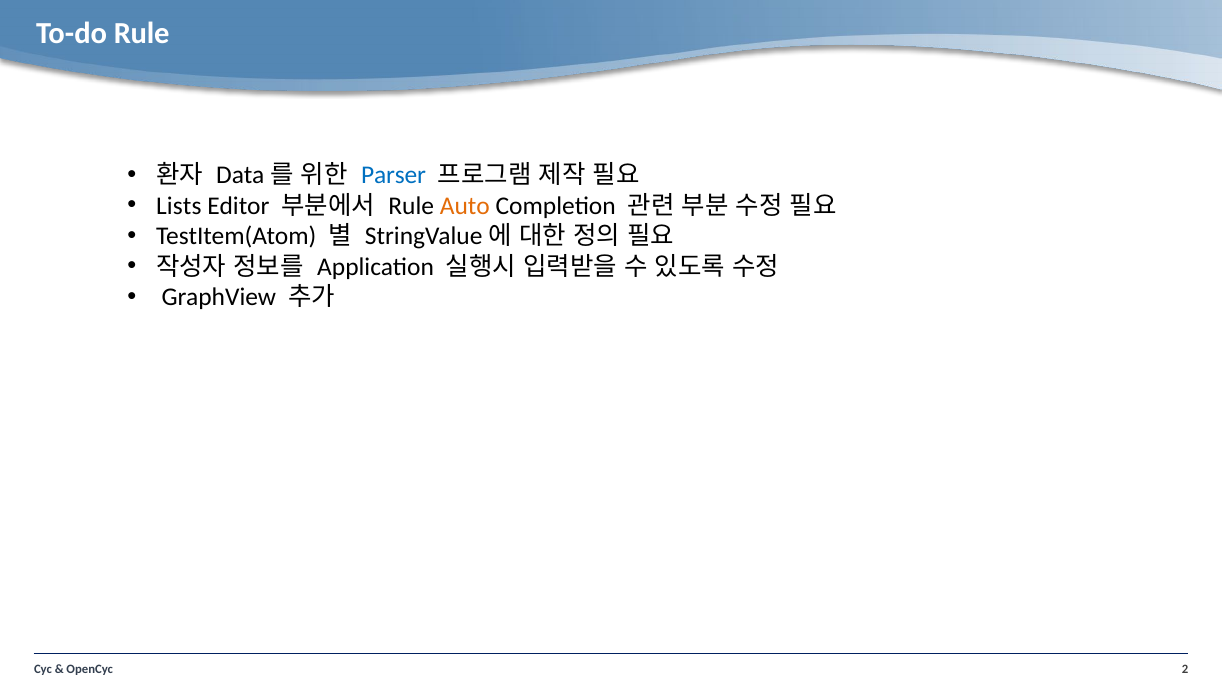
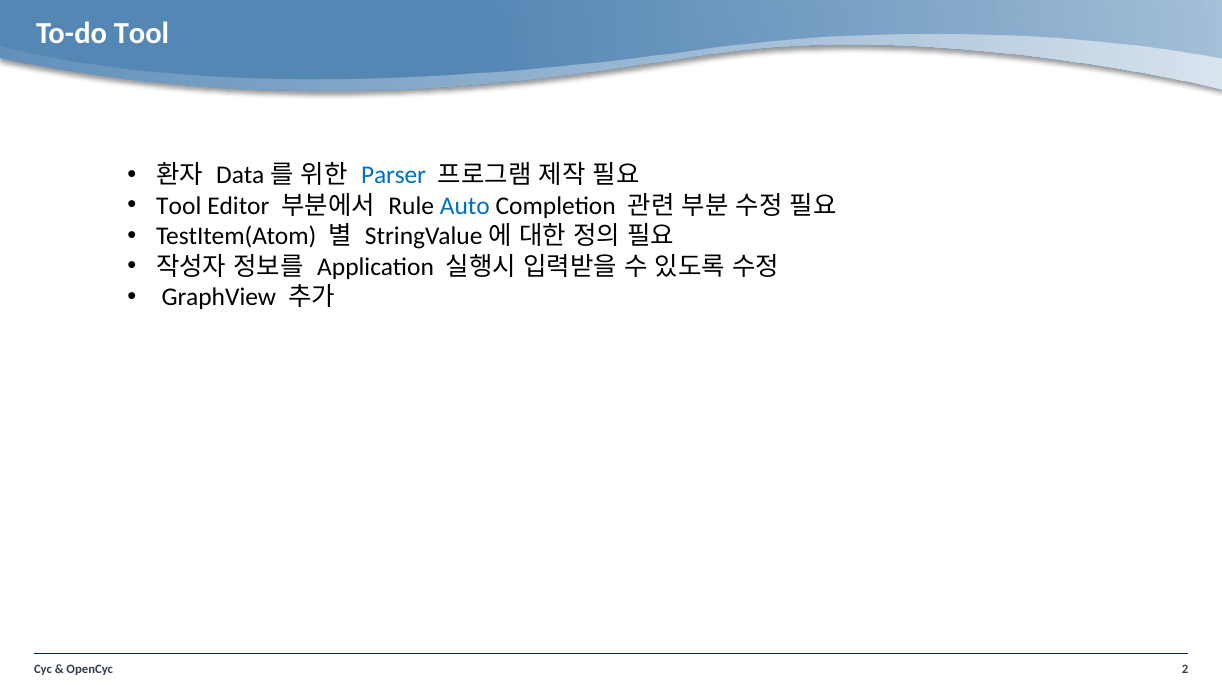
To-do Rule: Rule -> Tool (142, 34)
Lists: Lists -> Tool (179, 206)
Auto colour: orange -> blue (465, 206)
